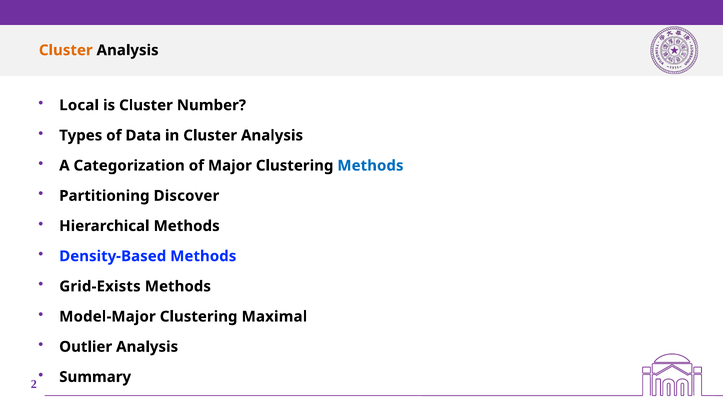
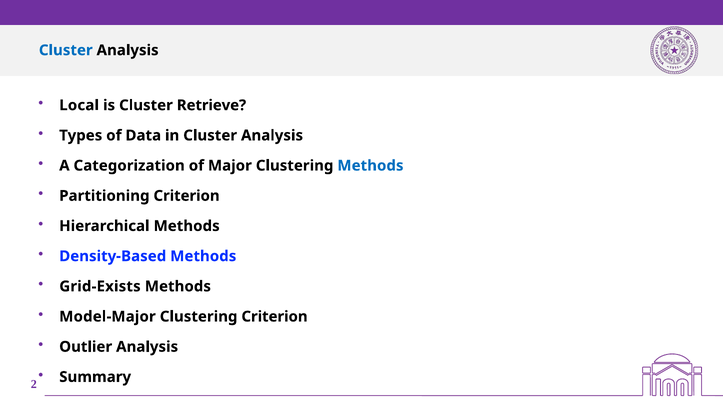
Cluster colour: orange -> blue (66, 50)
Number: Number -> Retrieve (211, 105)
Partitioning Discover: Discover -> Criterion (187, 196)
Clustering Maximal: Maximal -> Criterion (275, 316)
